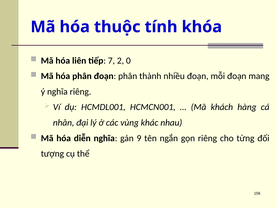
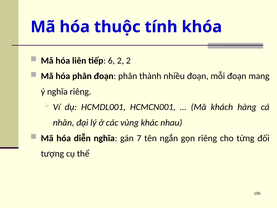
7: 7 -> 6 (111, 60)
2 0: 0 -> 2 (128, 60)
9: 9 -> 7 (139, 138)
